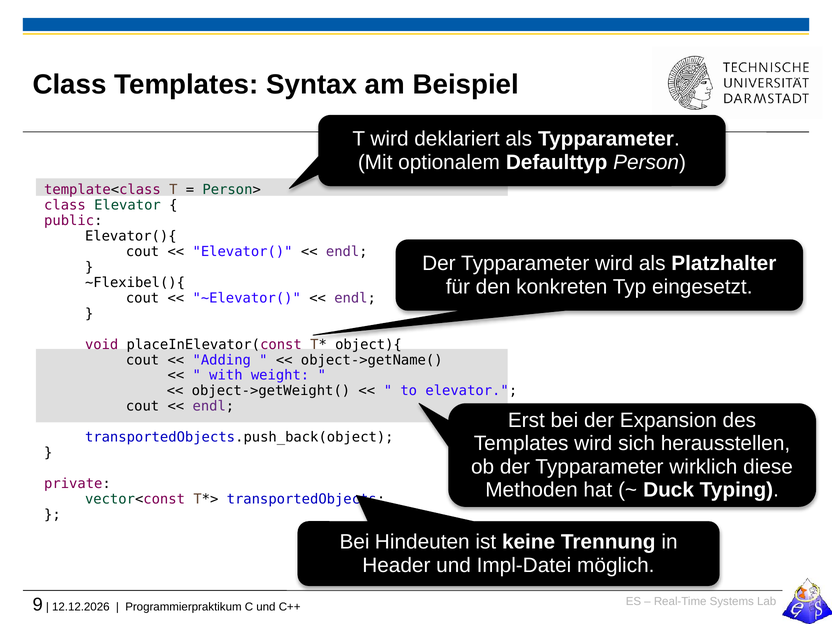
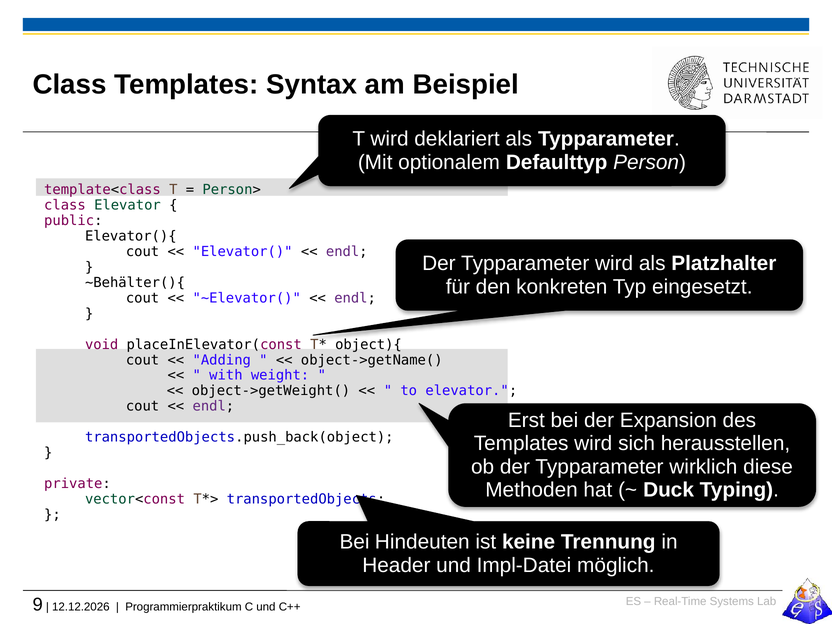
~Flexibel(){: ~Flexibel(){ -> ~Behälter(){ (135, 283)
